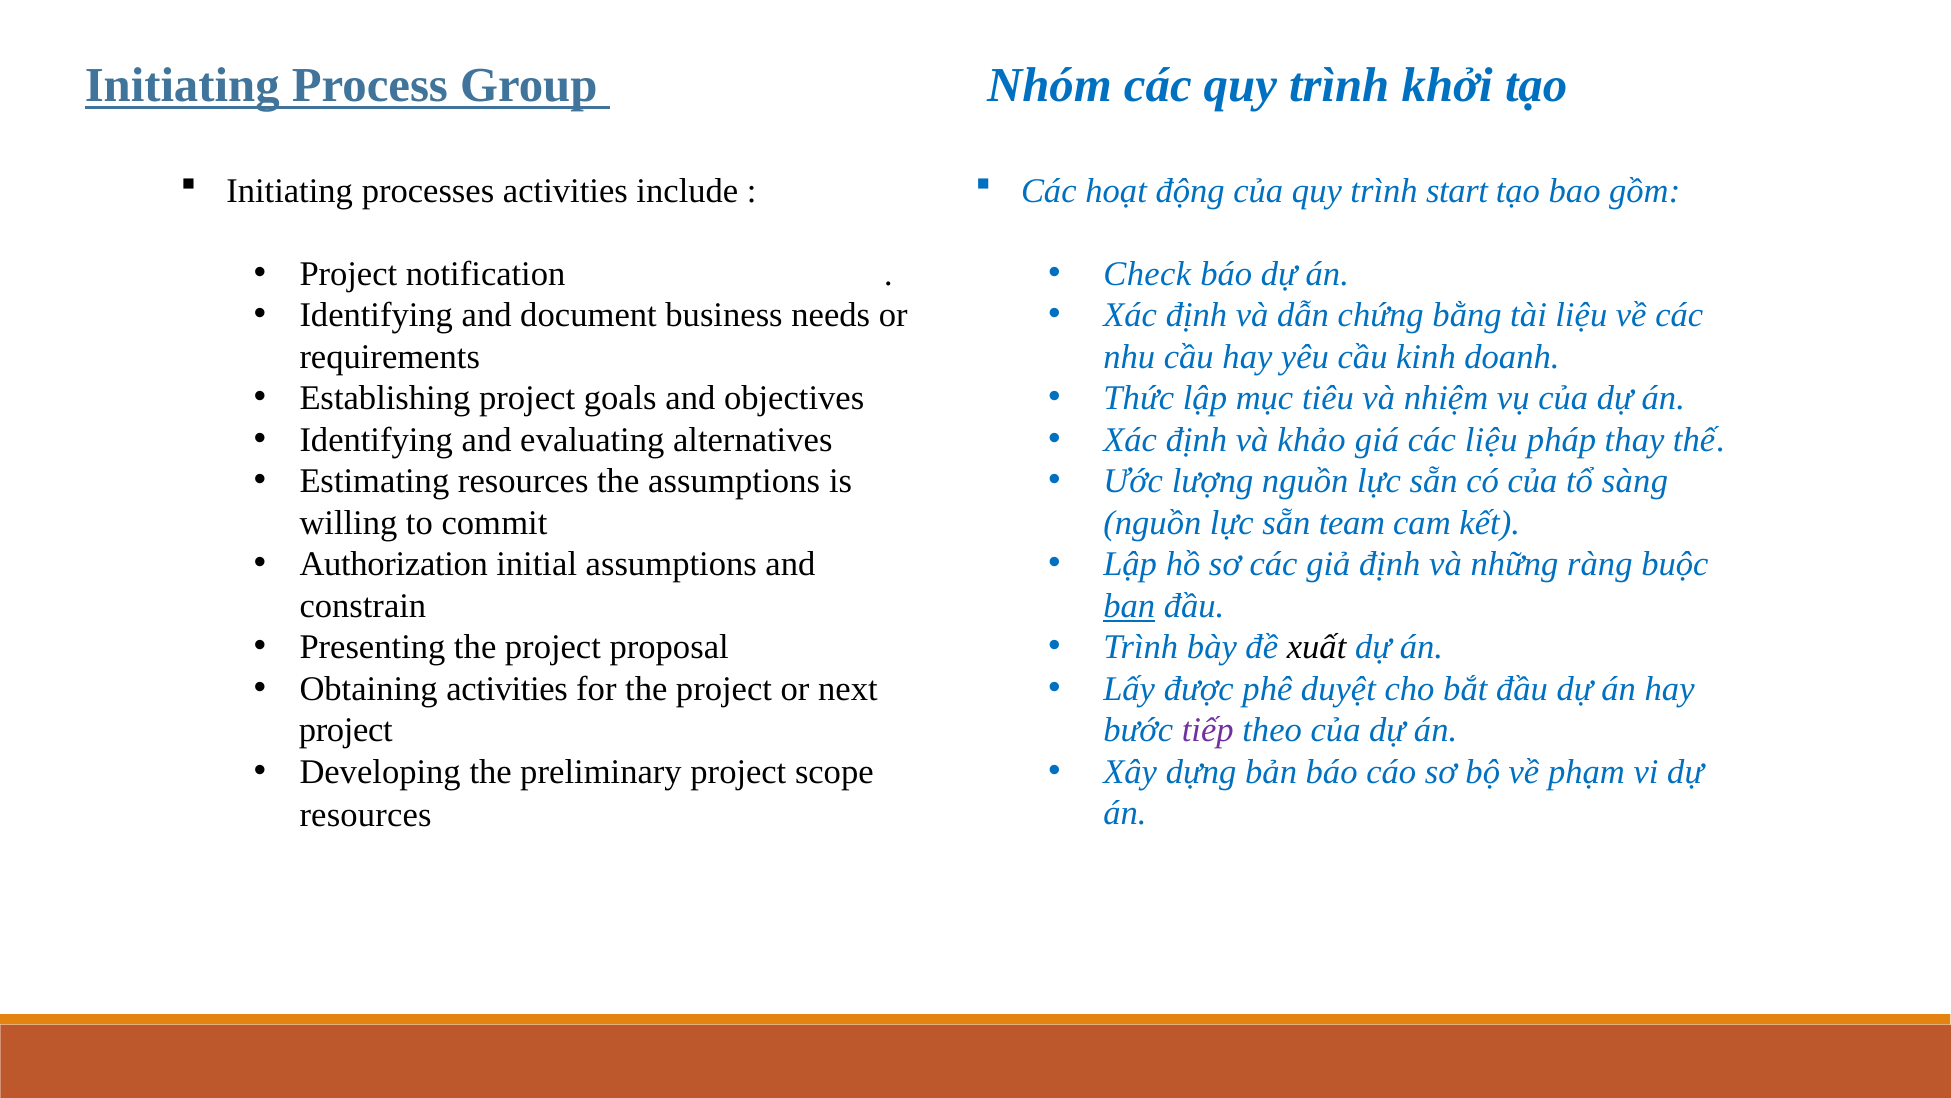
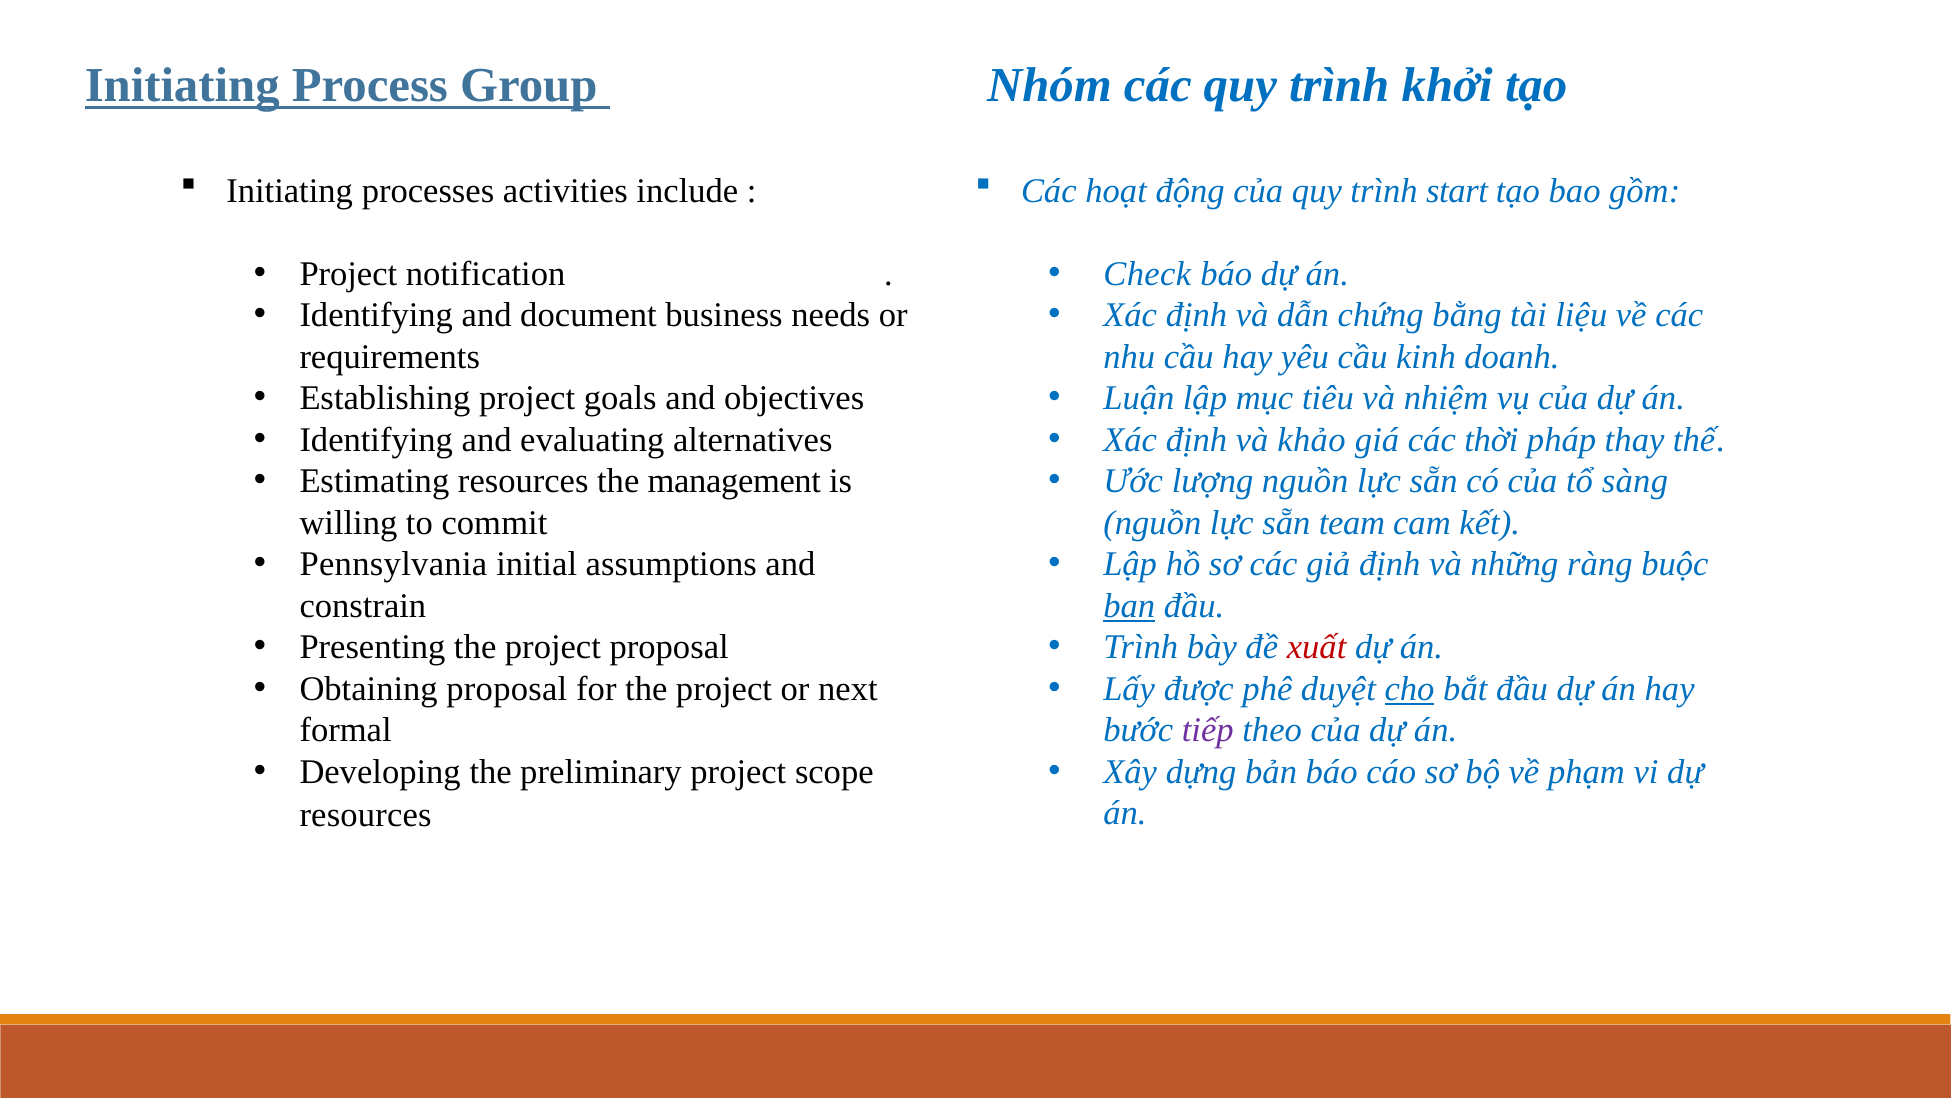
Thức: Thức -> Luận (1139, 398)
các liệu: liệu -> thời (1491, 440)
the assumptions: assumptions -> management (734, 481)
Authorization: Authorization -> Pennsylvania (393, 564)
xuất colour: black -> red (1317, 647)
Obtaining activities: activities -> proposal (507, 688)
cho underline: none -> present (1409, 688)
project: project -> formal (346, 730)
